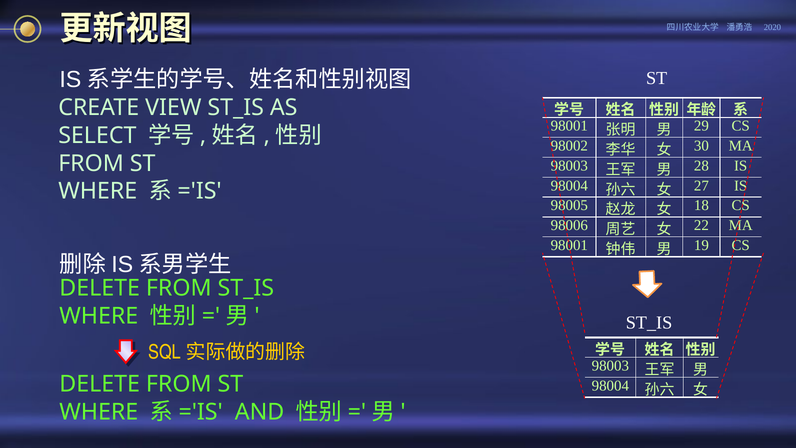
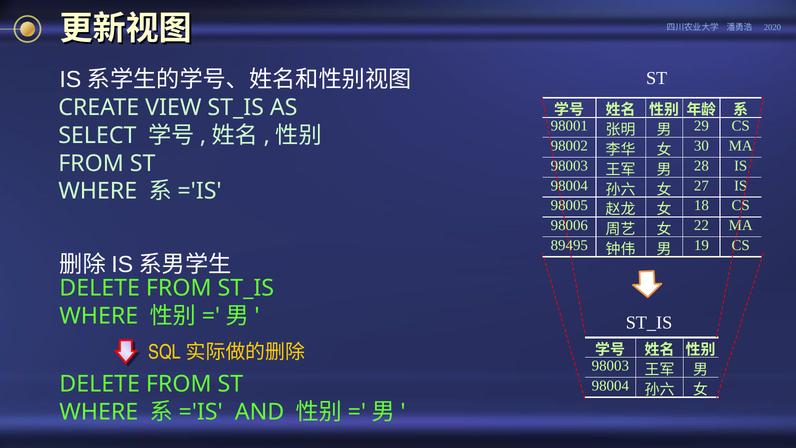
98001: 98001 -> 89495 (569, 245)
